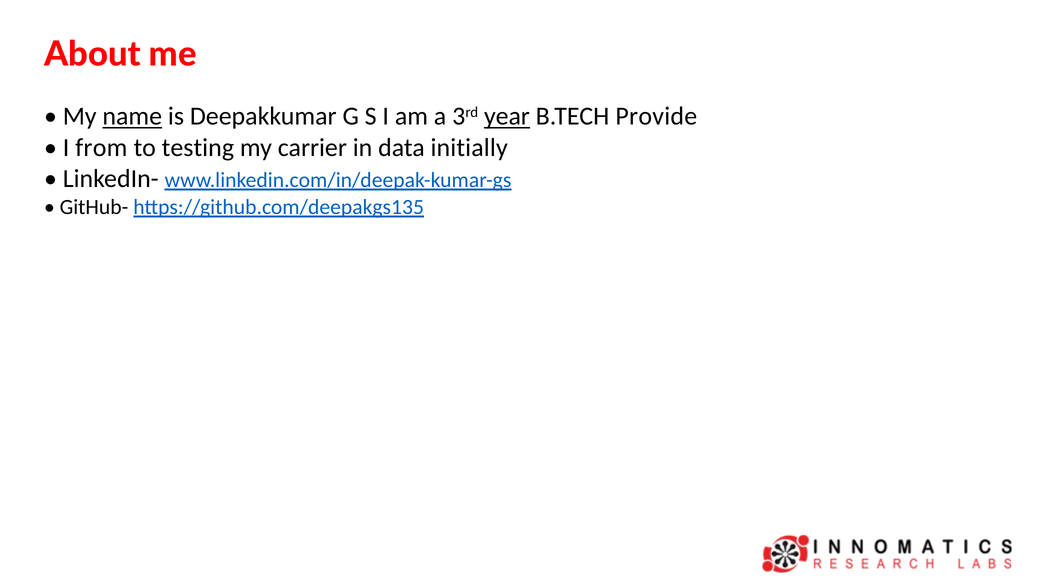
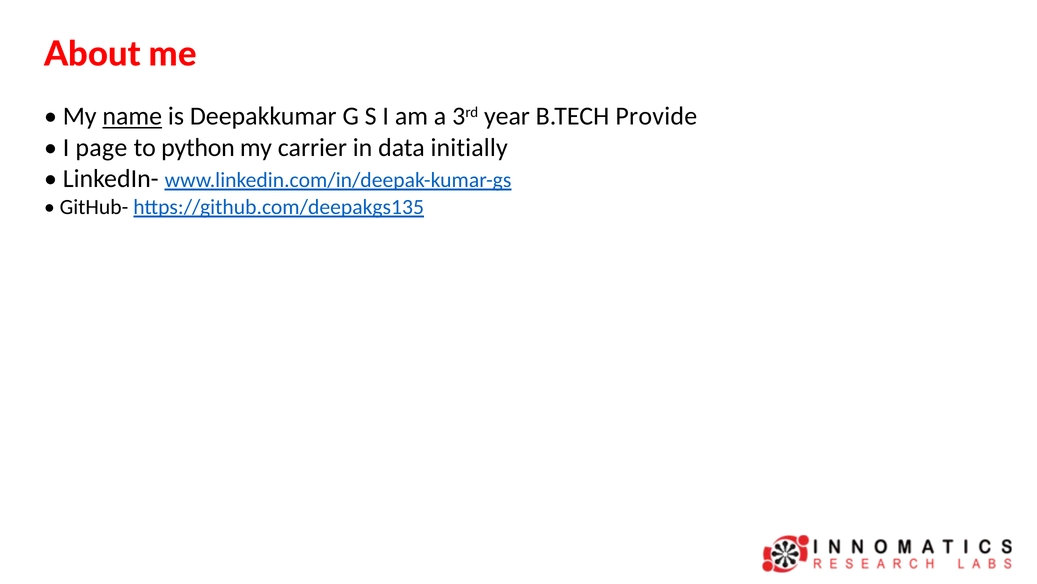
year underline: present -> none (507, 116)
from: from -> page (101, 147)
testing: testing -> python (198, 147)
